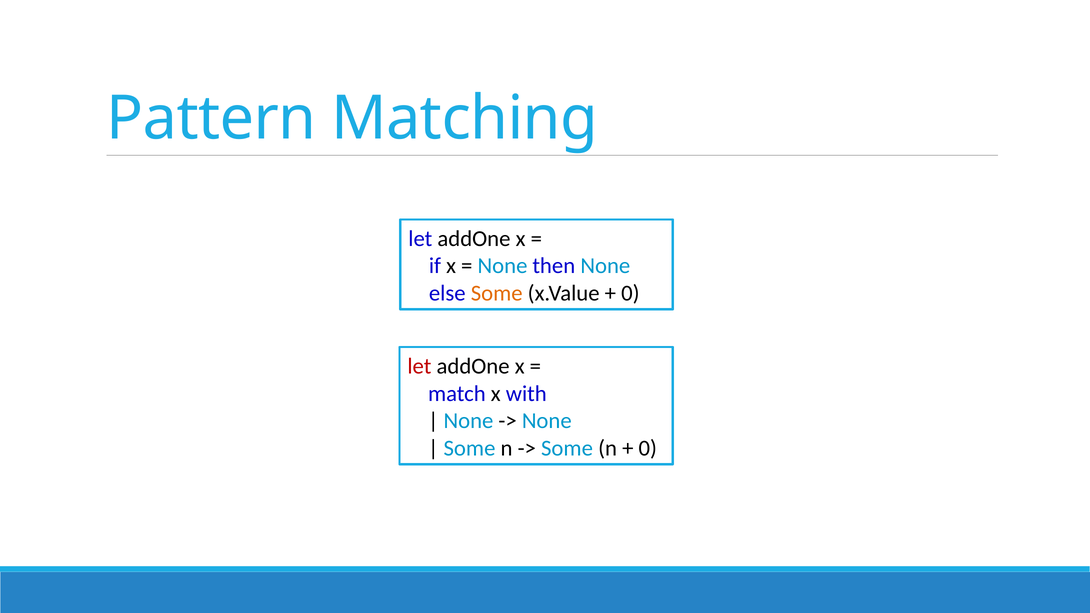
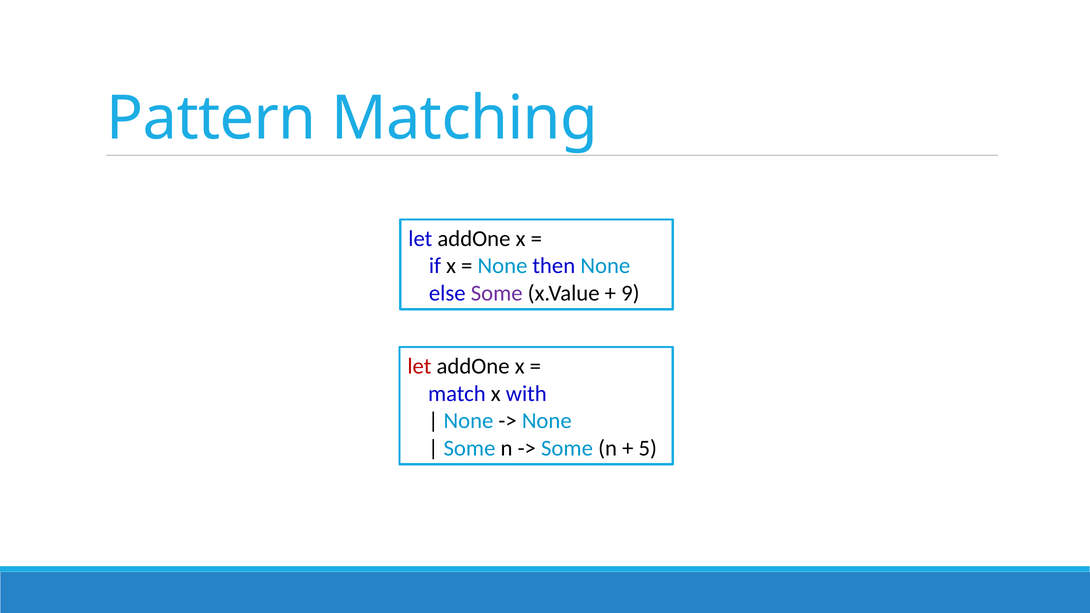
Some colour: orange -> purple (497, 293)
0: 0 -> 9 (630, 293)
0: 0 -> 5 (648, 448)
